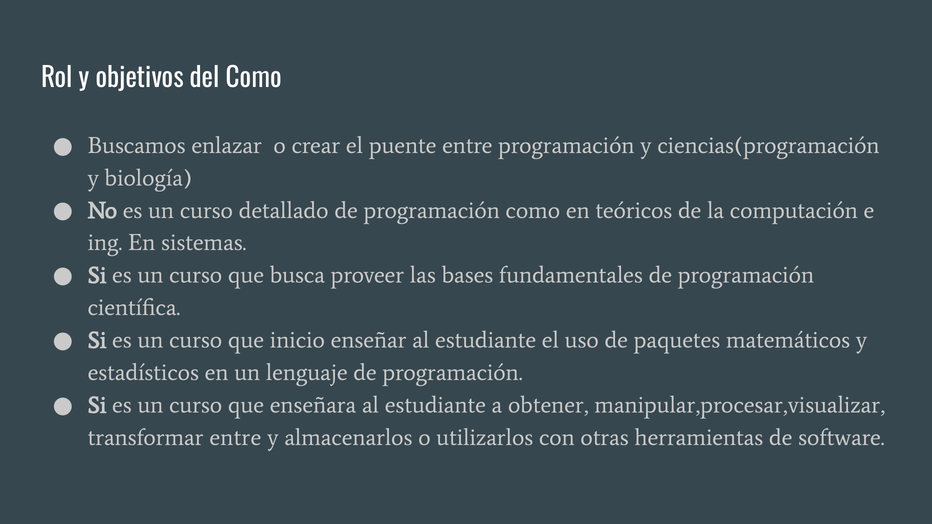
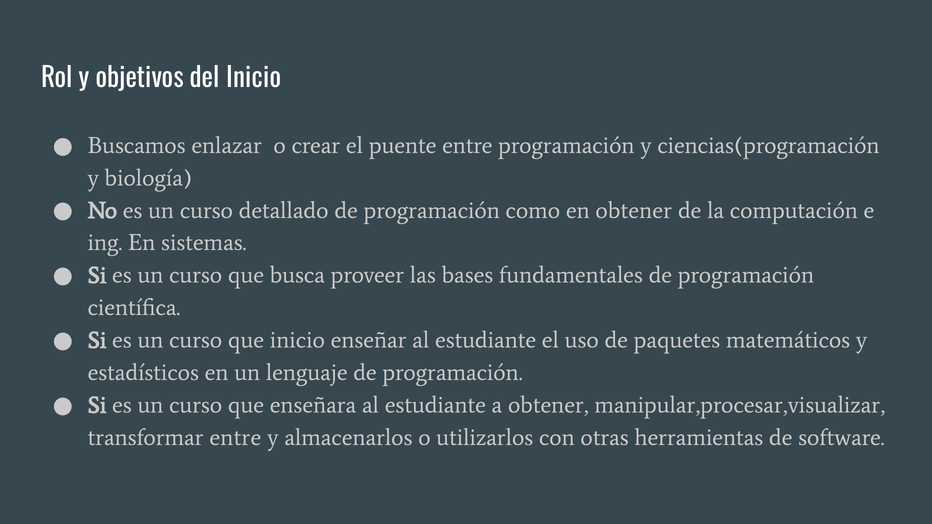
del Como: Como -> Inicio (254, 78)
en teóricos: teóricos -> obtener (634, 210)
